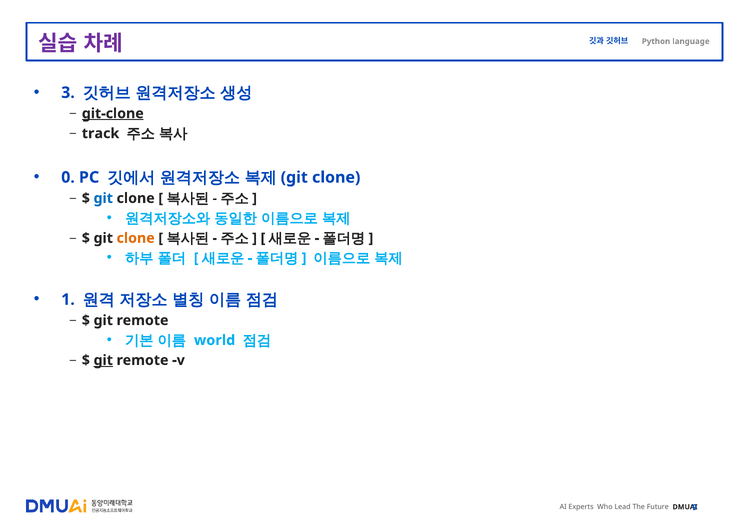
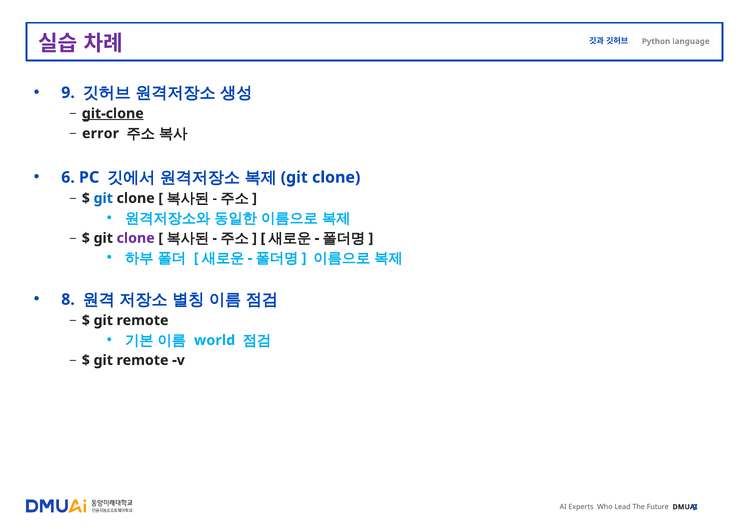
3: 3 -> 9 (68, 93)
track: track -> error (101, 133)
0: 0 -> 6 (68, 177)
clone colour: orange -> purple (136, 238)
1: 1 -> 8 (68, 299)
git underline: present -> none (103, 360)
